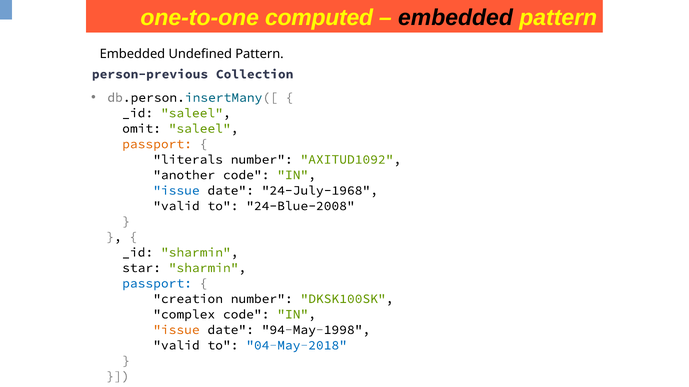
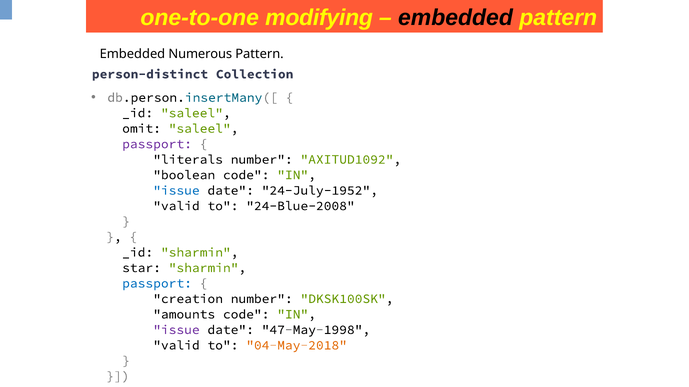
computed: computed -> modifying (319, 18)
Undefined: Undefined -> Numerous (200, 54)
person-previous: person-previous -> person-distinct (150, 74)
passport colour: orange -> purple (157, 144)
another: another -> boolean (184, 175)
24-July-1968: 24-July-1968 -> 24-July-1952 (320, 191)
complex: complex -> amounts (184, 315)
issue colour: orange -> purple (176, 330)
94-May-1998: 94-May-1998 -> 47-May-1998 (316, 330)
04-May-2018 colour: blue -> orange (297, 346)
